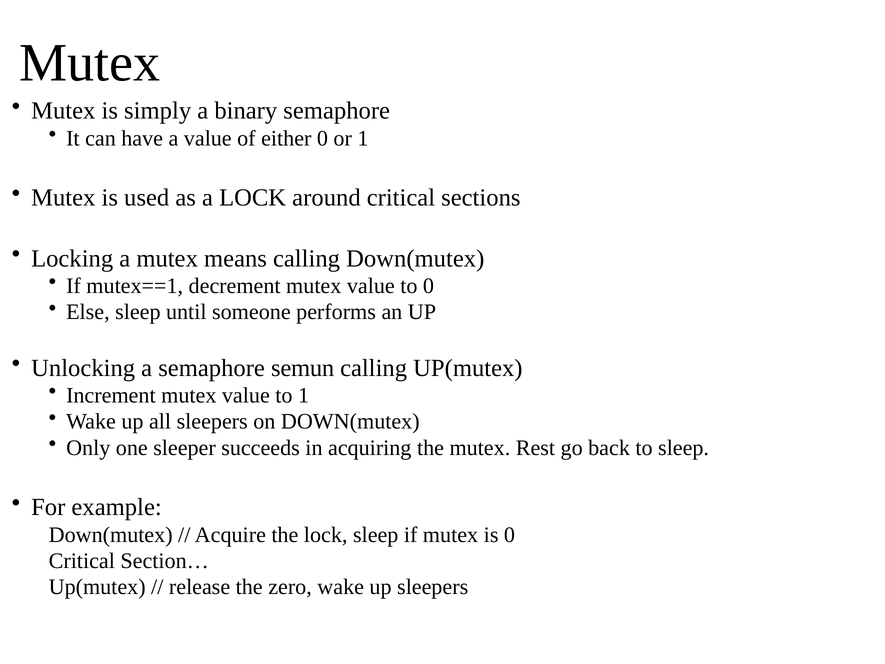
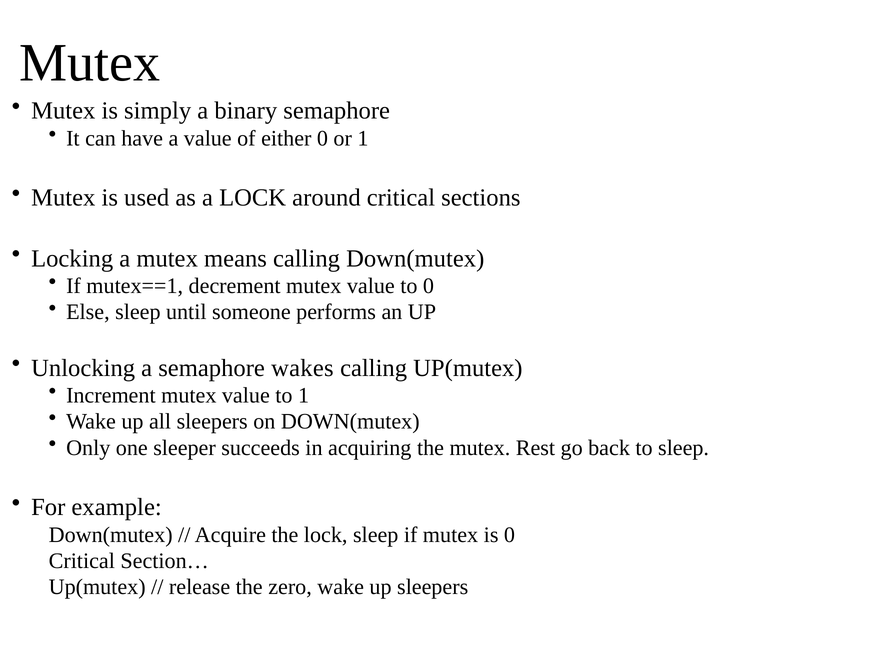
semun: semun -> wakes (302, 368)
